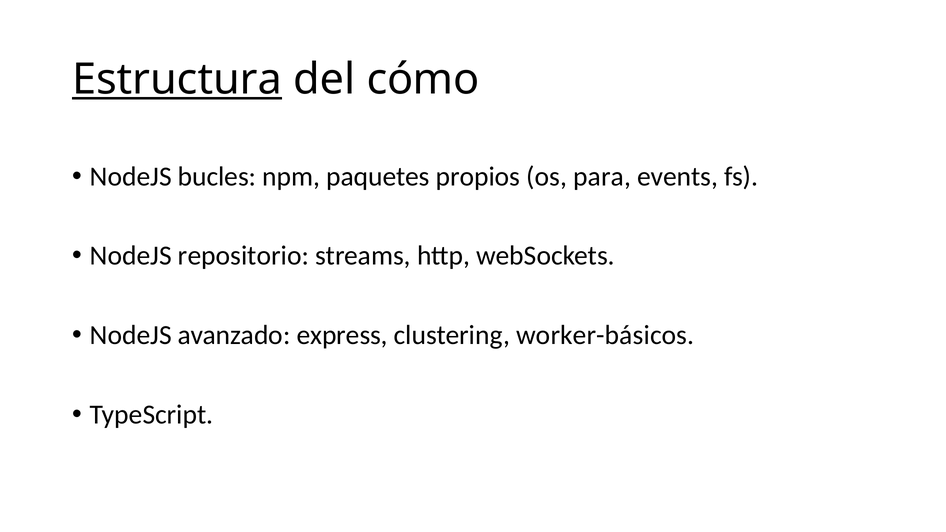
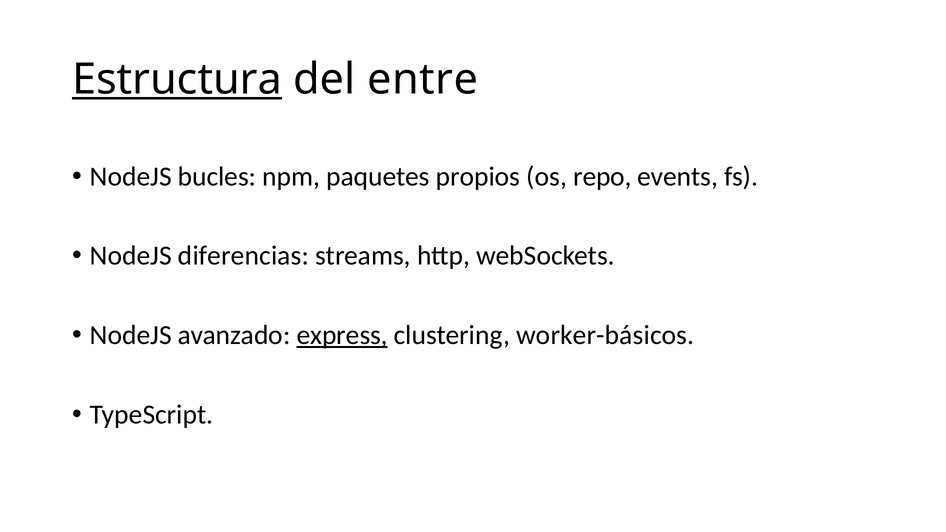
cómo: cómo -> entre (423, 79)
para: para -> repo (602, 177)
repositorio: repositorio -> diferencias (243, 256)
express underline: none -> present (342, 335)
